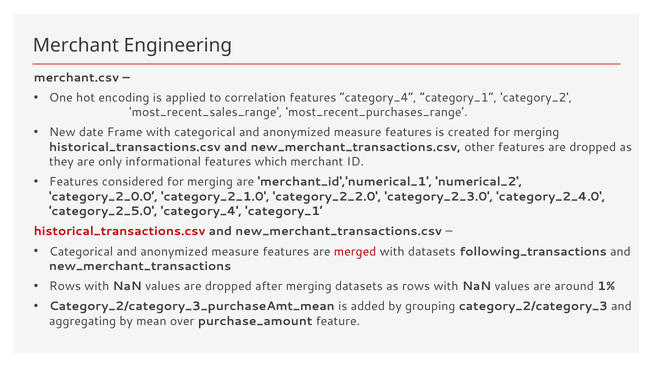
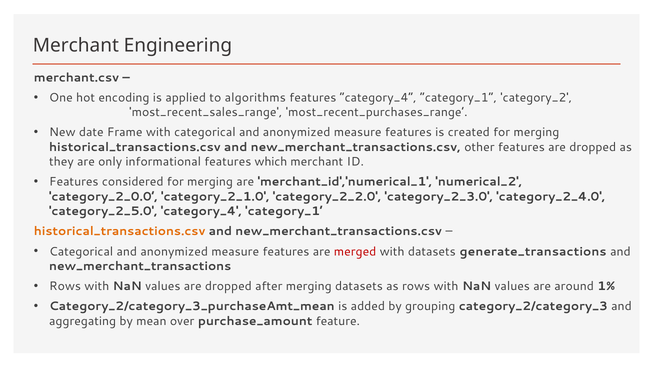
correlation: correlation -> algorithms (255, 98)
historical_transactions.csv colour: red -> orange (120, 232)
following_transactions: following_transactions -> generate_transactions (533, 252)
